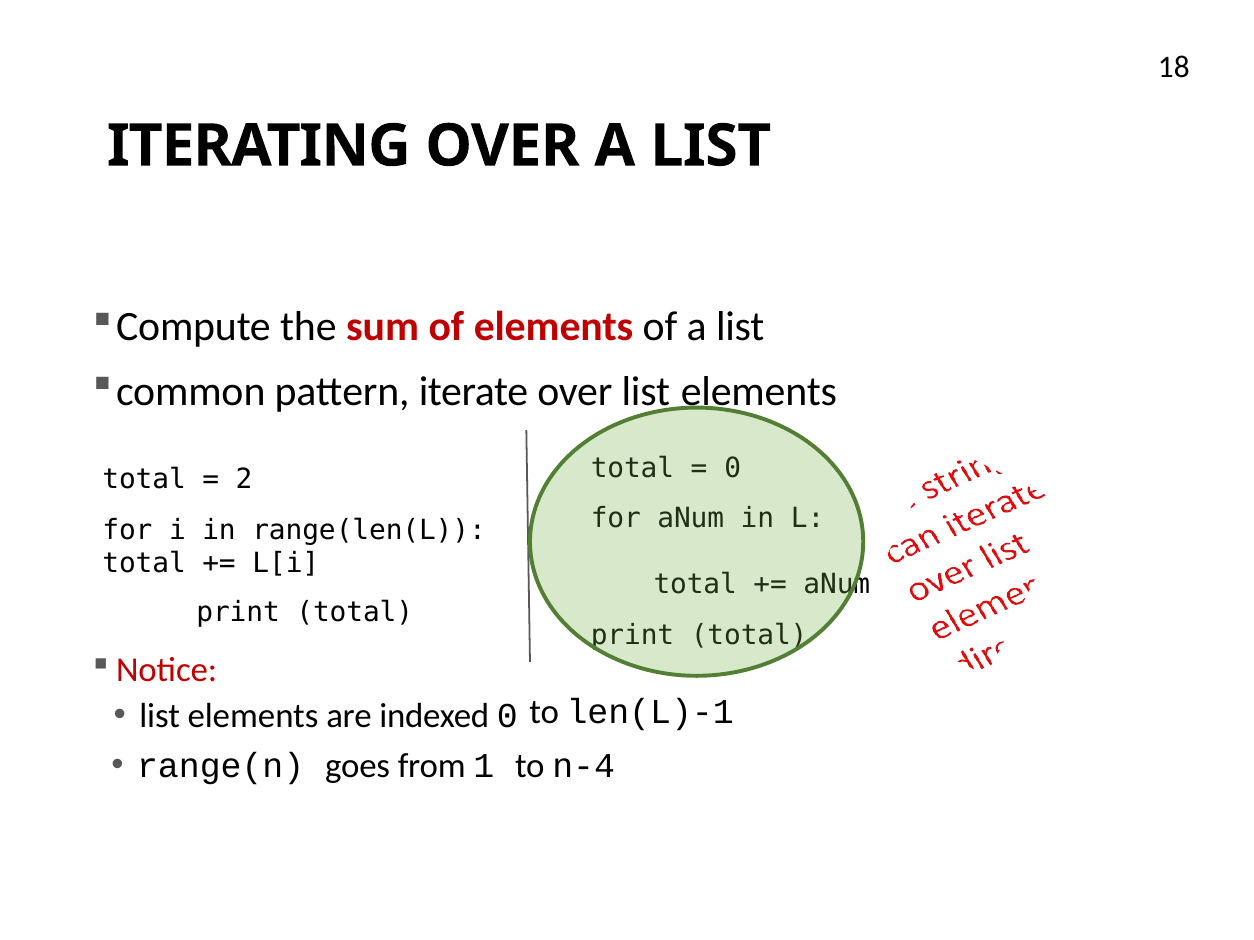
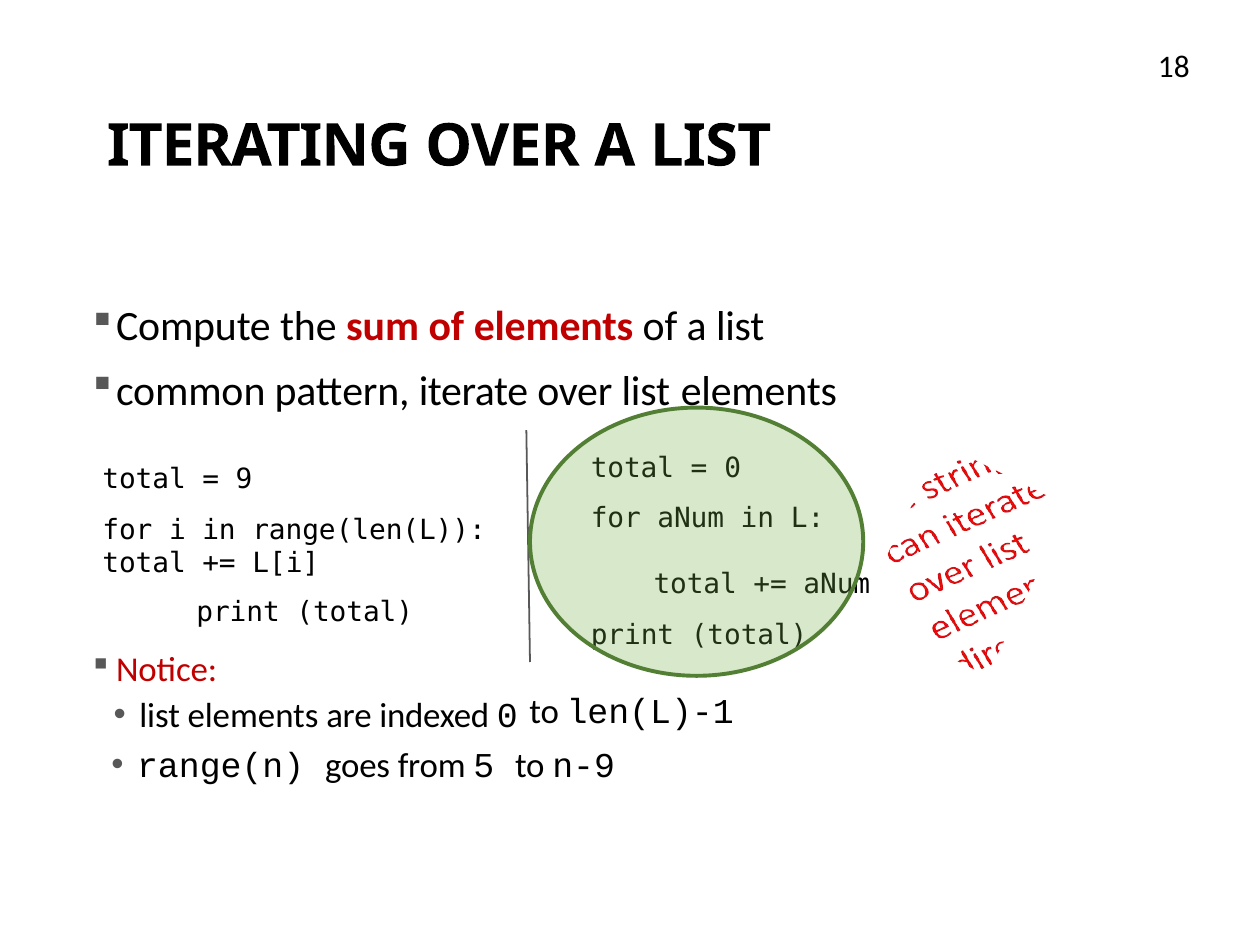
2: 2 -> 9 (244, 480)
1: 1 -> 5 (484, 766)
n-4: n-4 -> n-9 (584, 766)
